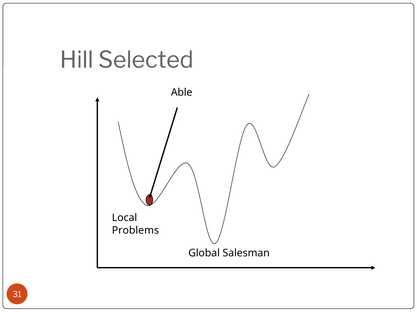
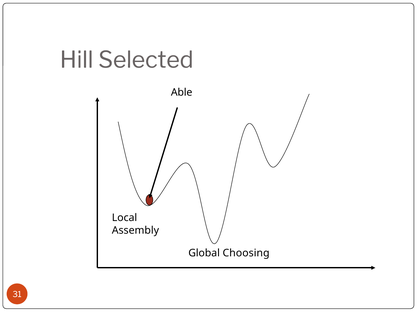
Problems: Problems -> Assembly (135, 230)
Salesman: Salesman -> Choosing (246, 253)
